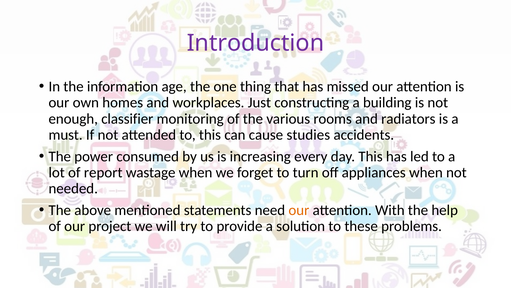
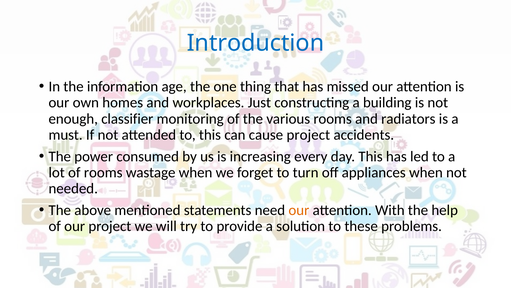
Introduction colour: purple -> blue (255, 43)
cause studies: studies -> project (308, 135)
of report: report -> rooms (103, 172)
